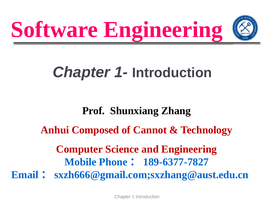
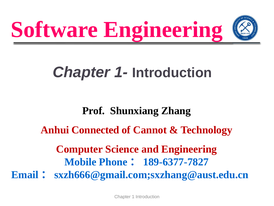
Composed: Composed -> Connected (95, 130)
